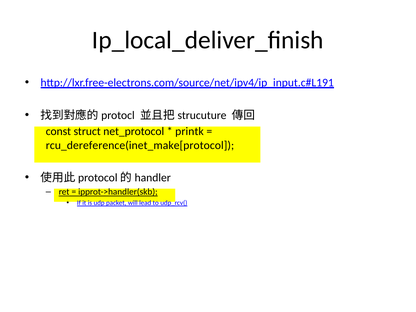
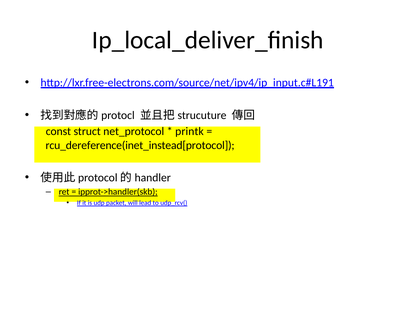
rcu_dereference(inet_make[protocol: rcu_dereference(inet_make[protocol -> rcu_dereference(inet_instead[protocol (140, 145)
